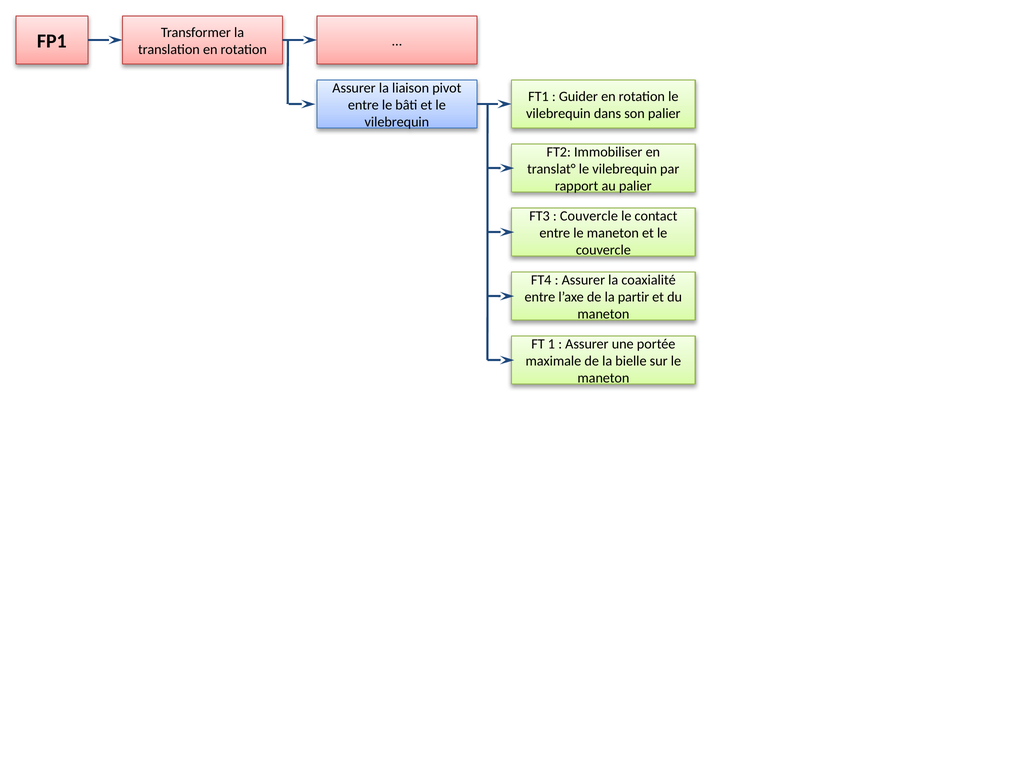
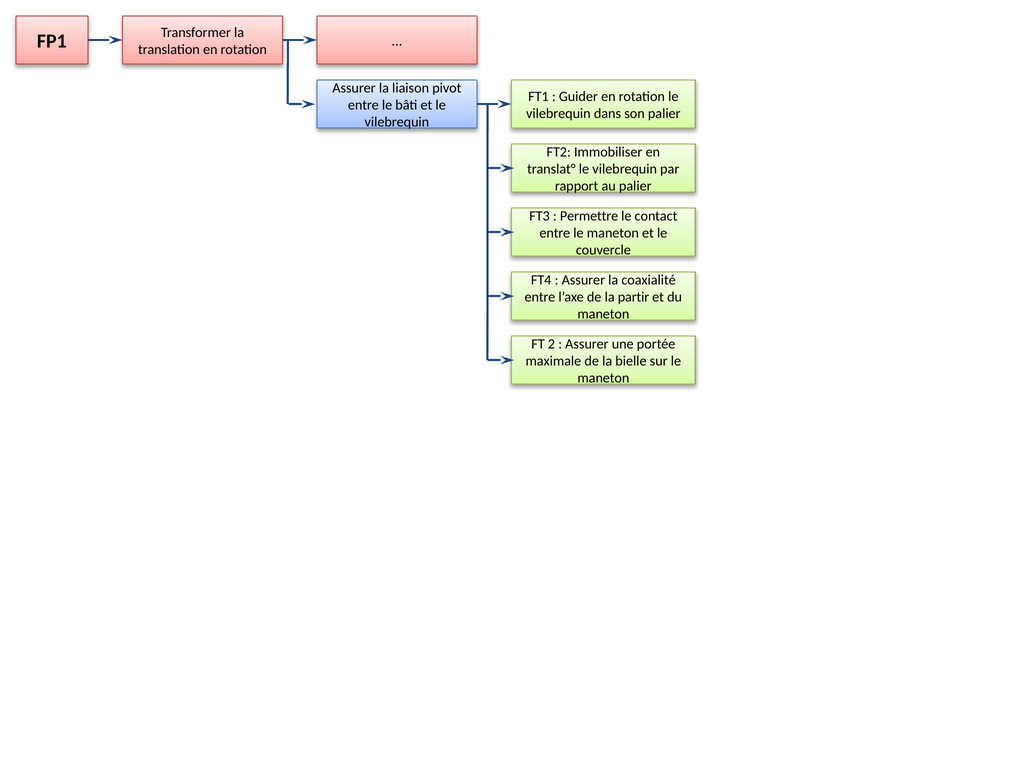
Couvercle: Couvercle -> Permettre (589, 216)
1: 1 -> 2 (551, 344)
